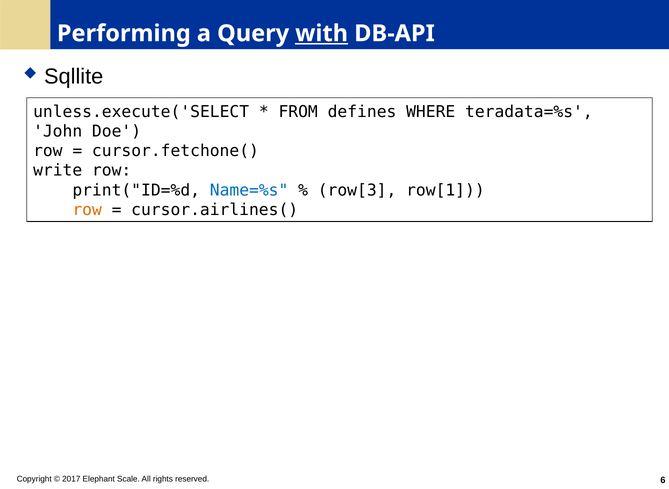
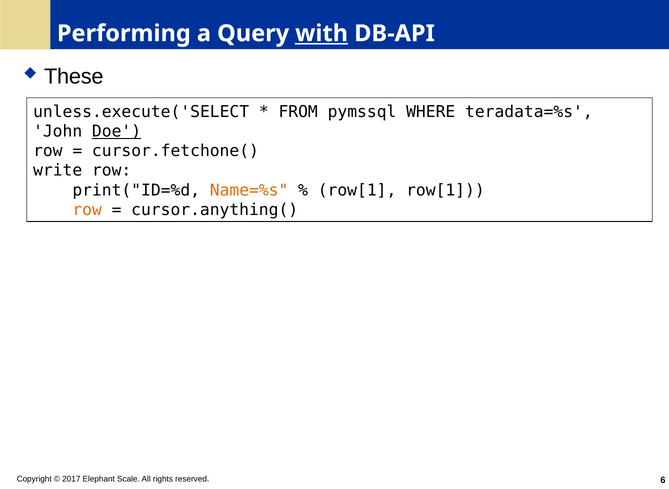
Sqllite: Sqllite -> These (74, 77)
defines: defines -> pymssql (362, 112)
Doe underline: none -> present (117, 132)
Name=%s colour: blue -> orange (249, 190)
row[3: row[3 -> row[1 (357, 190)
cursor.airlines(: cursor.airlines( -> cursor.anything( (215, 210)
